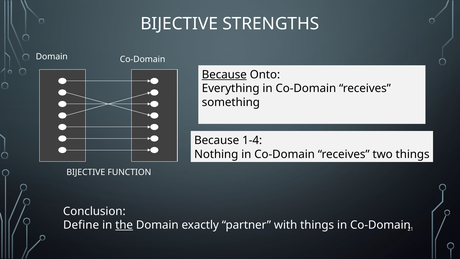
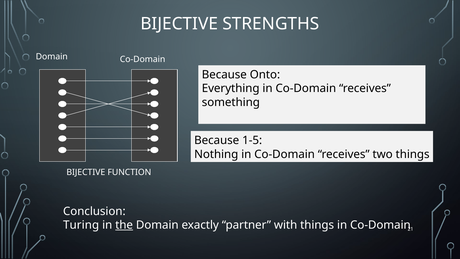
Because underline: present -> none (224, 75)
1-4: 1-4 -> 1-5 (252, 140)
Define: Define -> Turing (81, 225)
